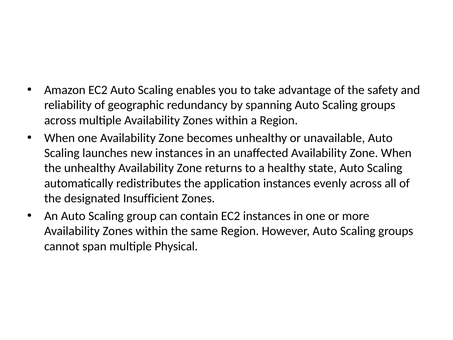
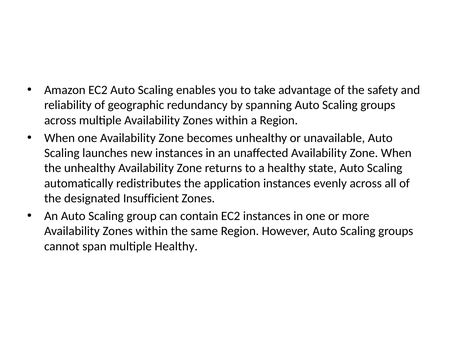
multiple Physical: Physical -> Healthy (176, 246)
